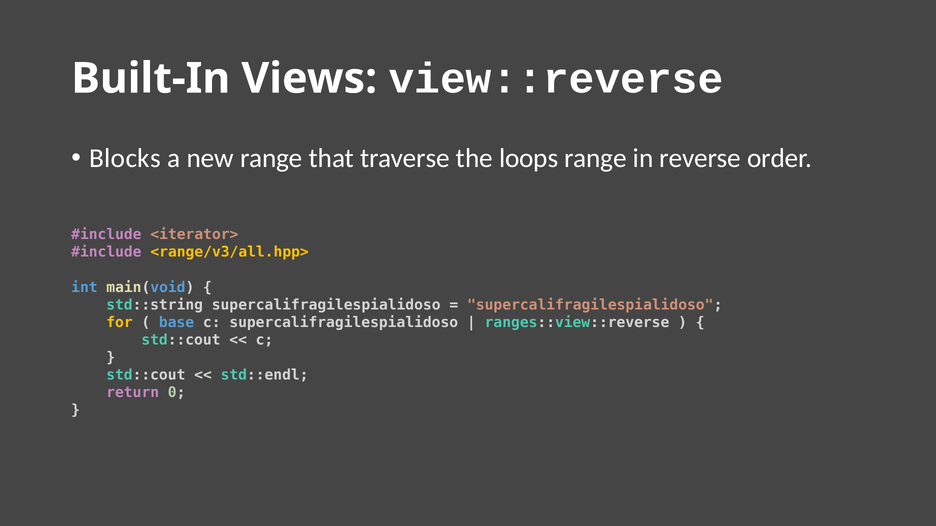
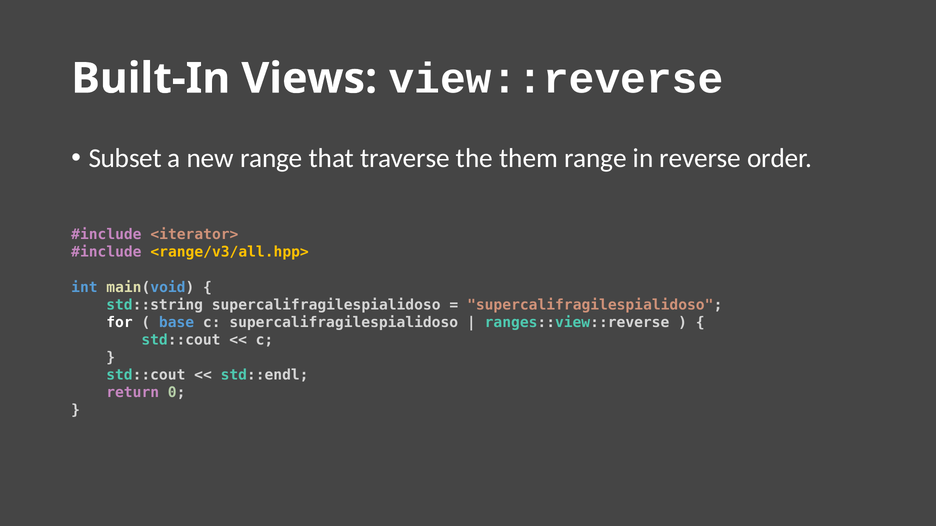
Blocks: Blocks -> Subset (125, 158)
loops: loops -> them (529, 158)
for colour: yellow -> white (120, 323)
